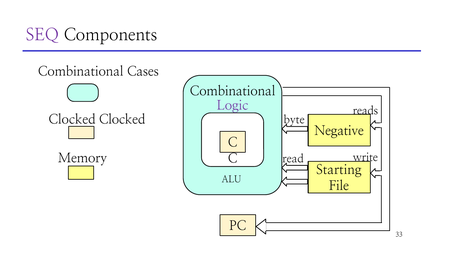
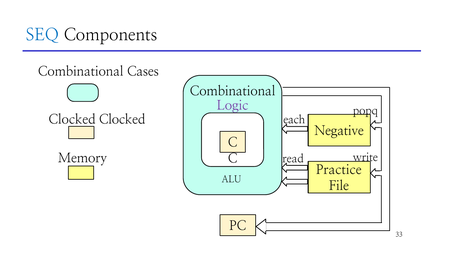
SEQ colour: purple -> blue (43, 35)
reads: reads -> popq (365, 111)
byte: byte -> each (294, 120)
Starting: Starting -> Practice (339, 170)
